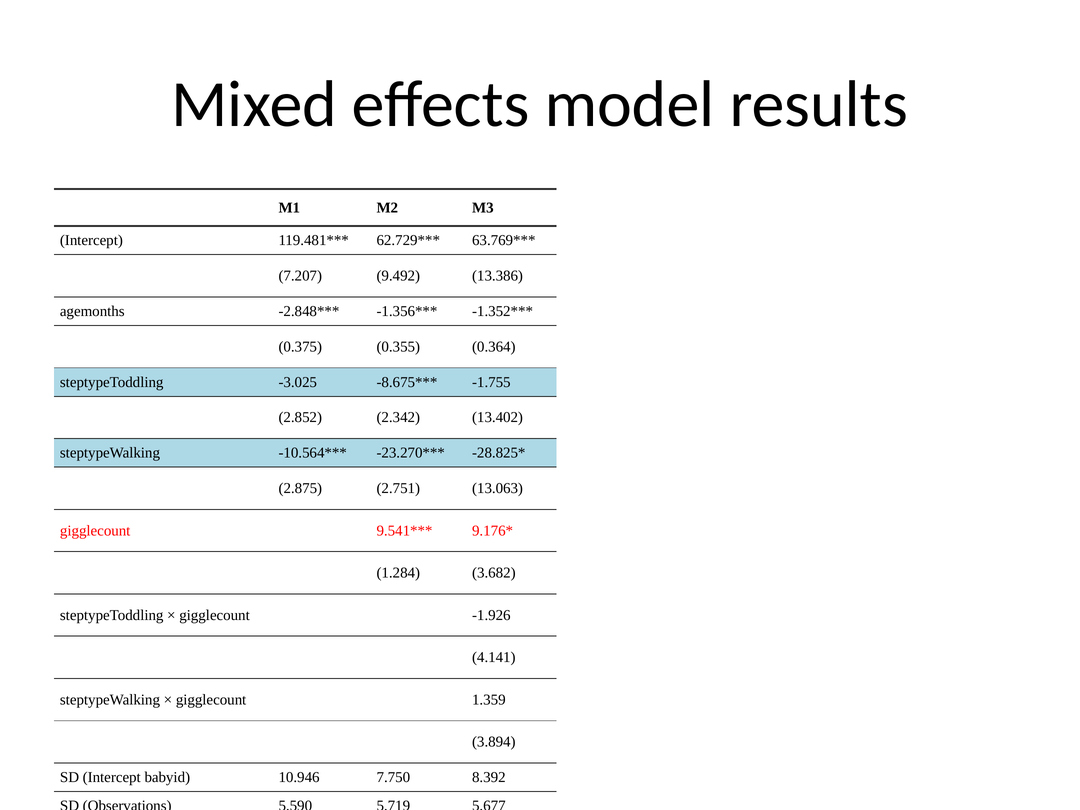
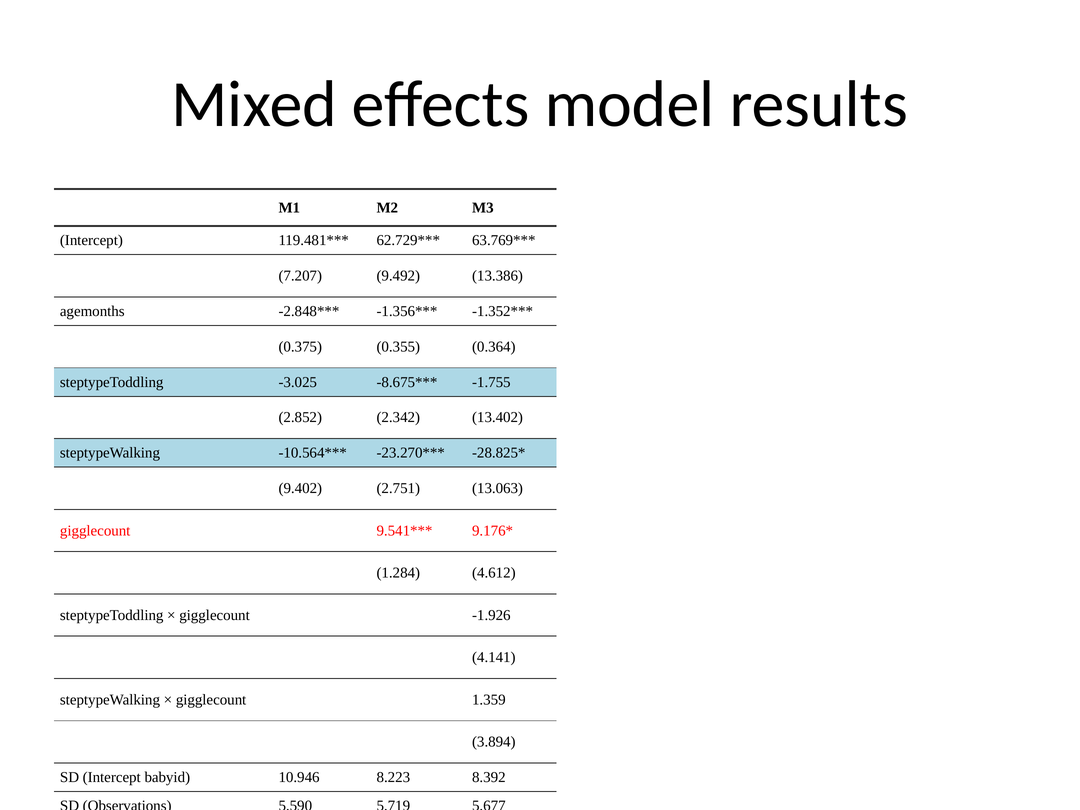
2.875: 2.875 -> 9.402 (300, 488)
3.682: 3.682 -> 4.612 (494, 573)
7.750: 7.750 -> 8.223 (393, 777)
